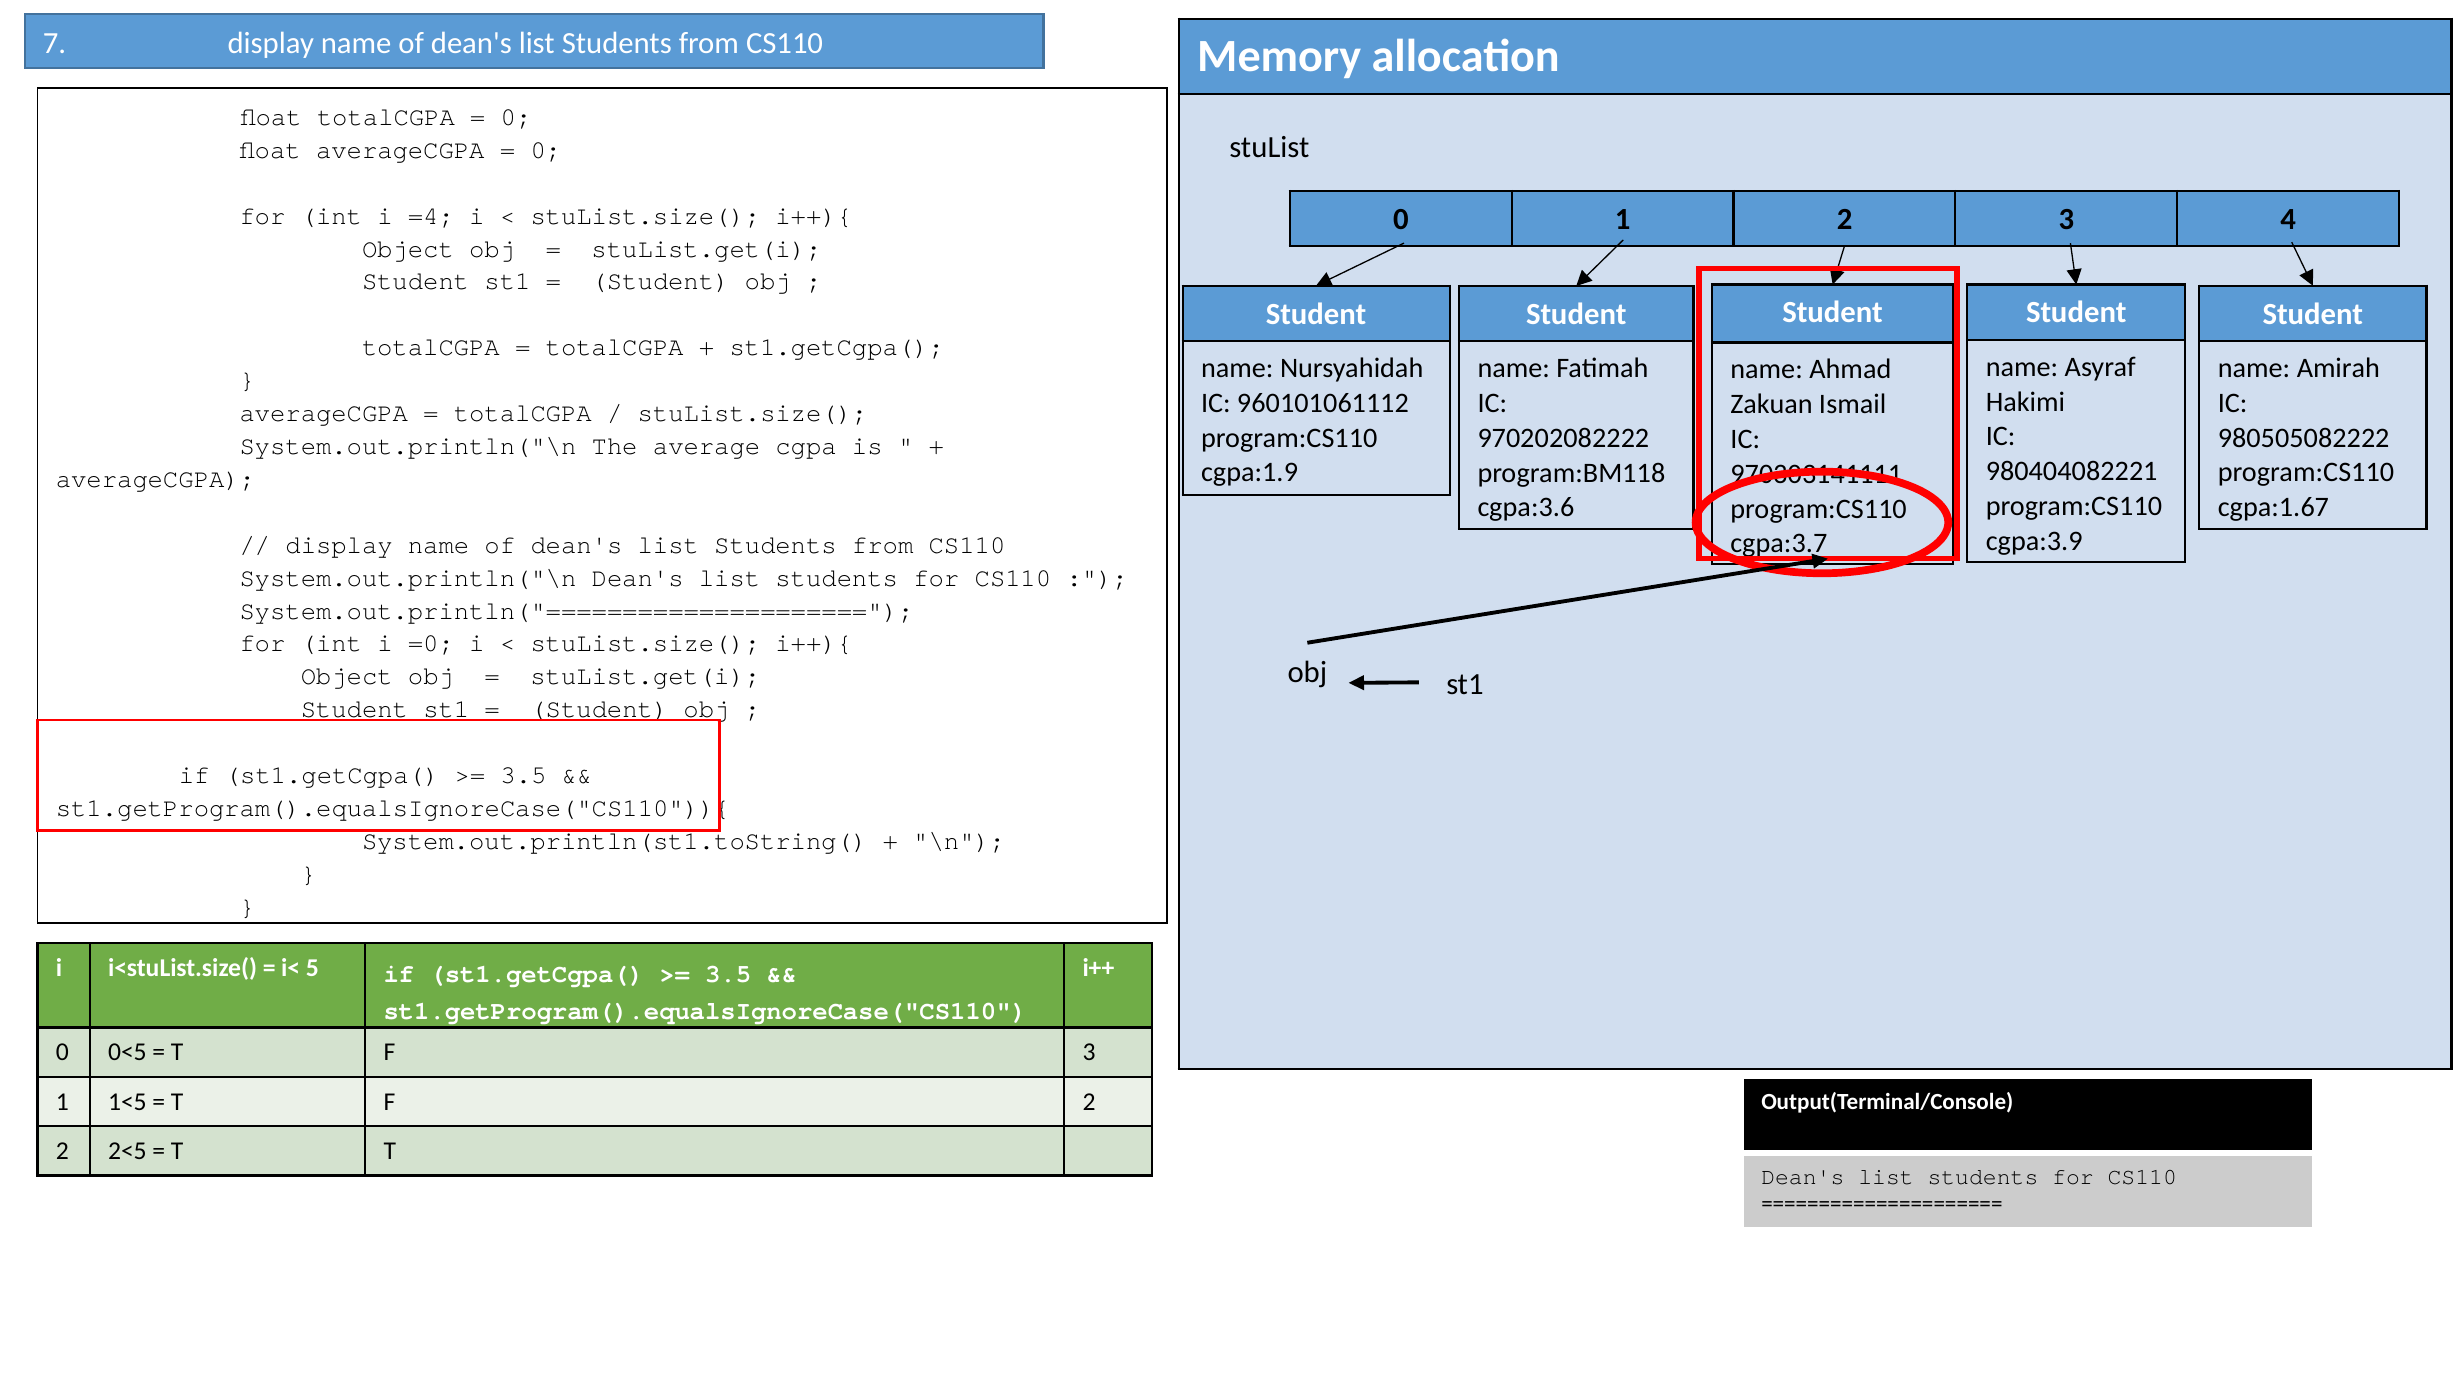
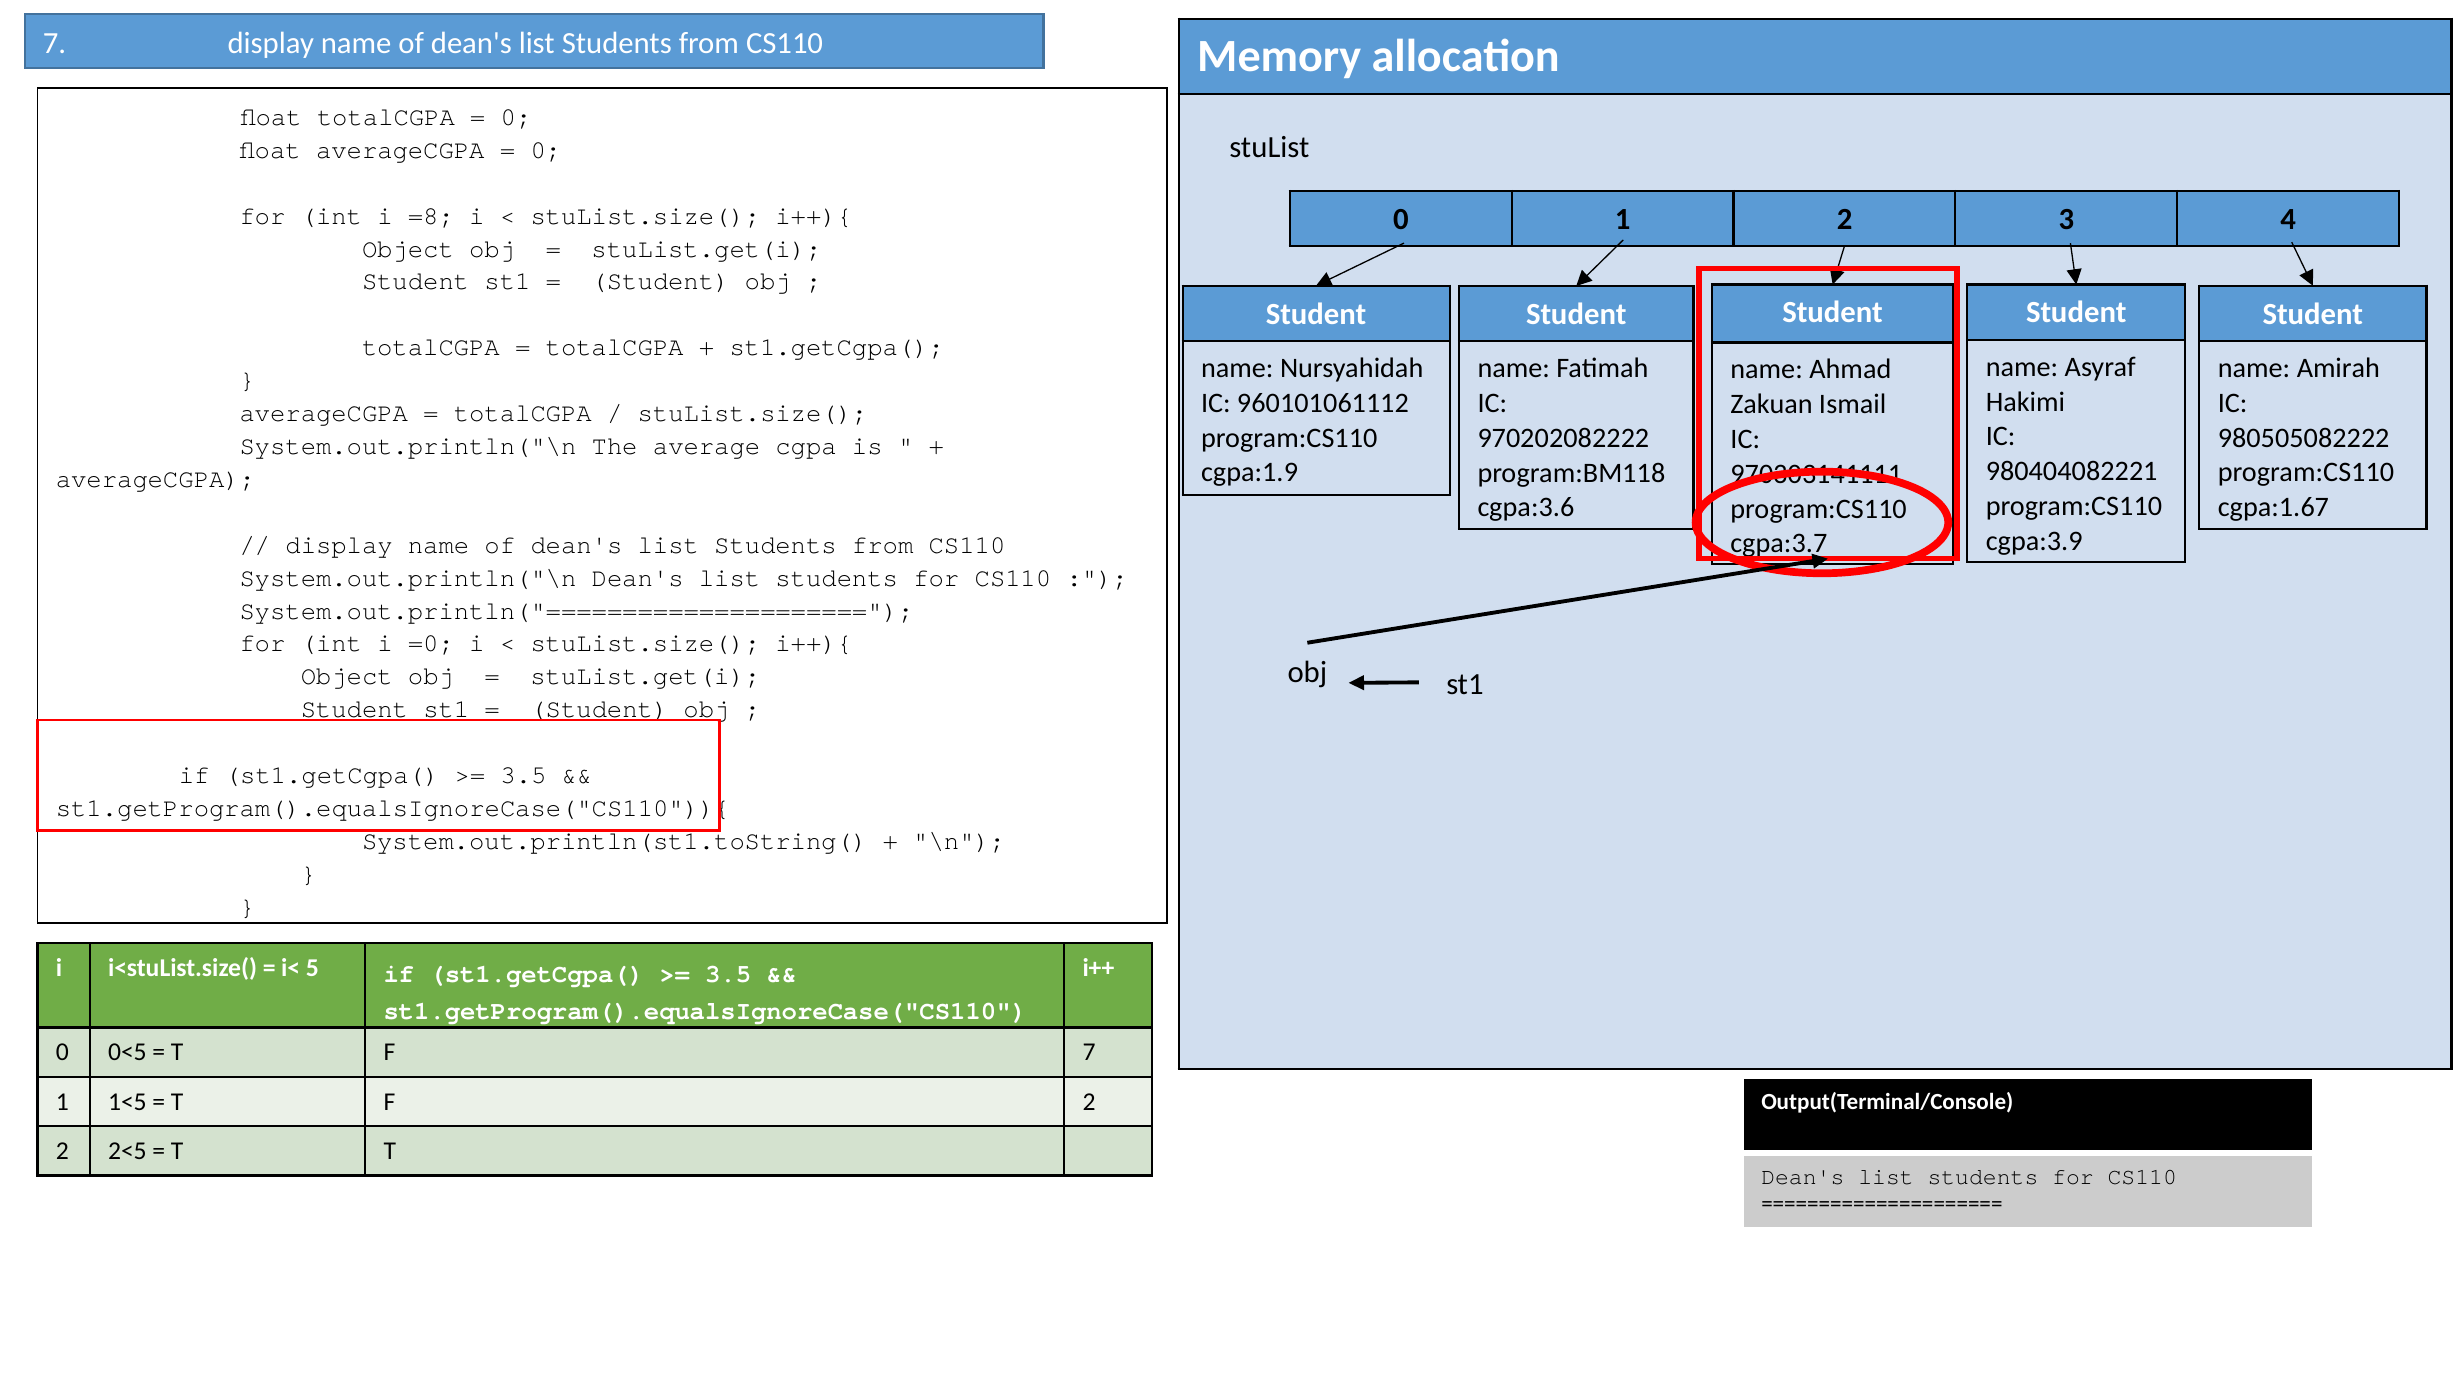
=4: =4 -> =8 (431, 216)
F 3: 3 -> 7 (1089, 1053)
